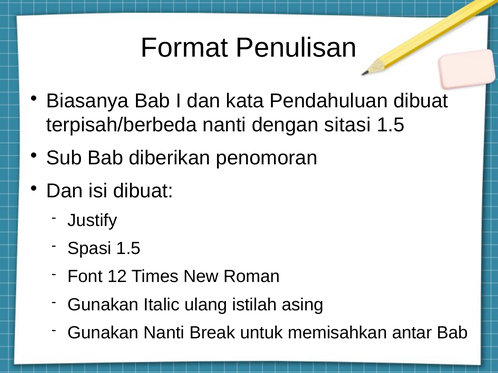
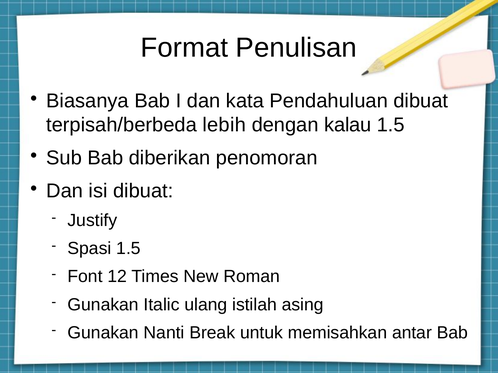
terpisah/berbeda nanti: nanti -> lebih (224, 125)
sitasi: sitasi -> kalau (348, 125)
